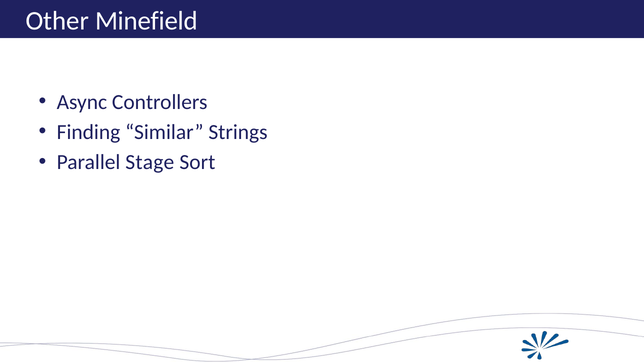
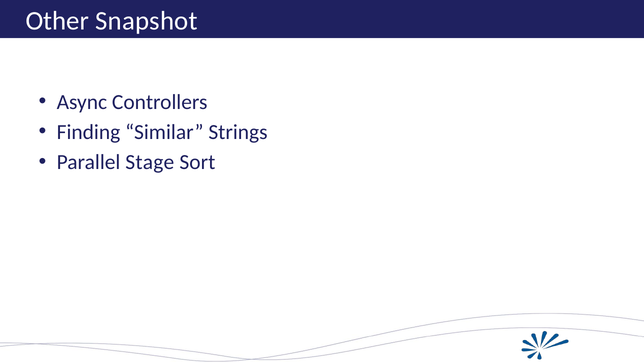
Minefield: Minefield -> Snapshot (146, 21)
